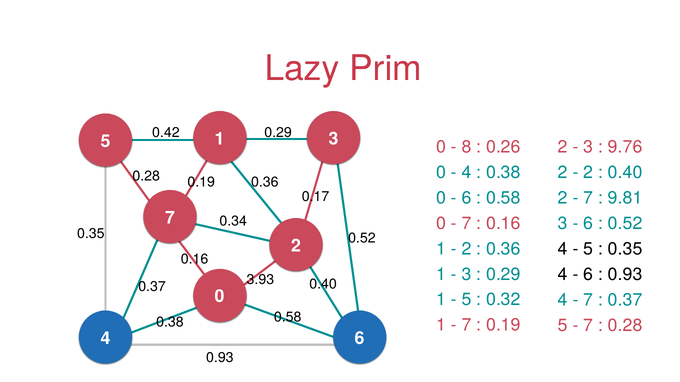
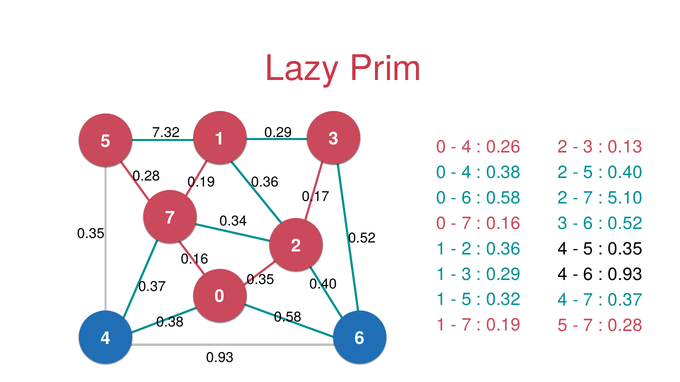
0.42: 0.42 -> 7.32 (166, 133)
8: 8 -> 4 (467, 147)
9.76: 9.76 -> 0.13 (625, 147)
2: 2 -> 5 (588, 173)
9.81: 9.81 -> 5.10 (625, 198)
3.93: 3.93 -> 0.35 (260, 280)
